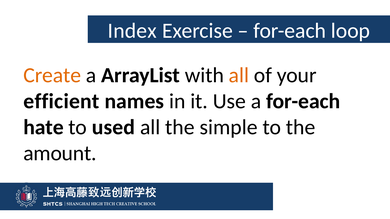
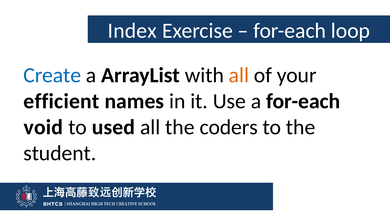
Create colour: orange -> blue (52, 75)
hate: hate -> void (43, 127)
simple: simple -> coders (229, 127)
amount: amount -> student (60, 153)
